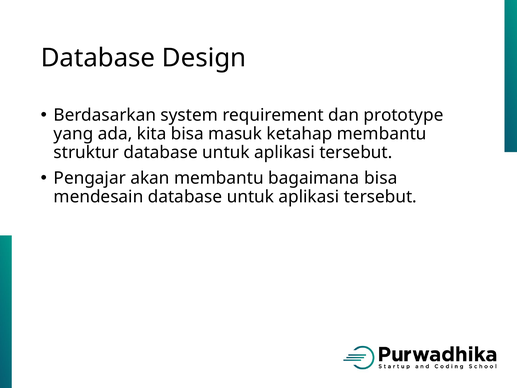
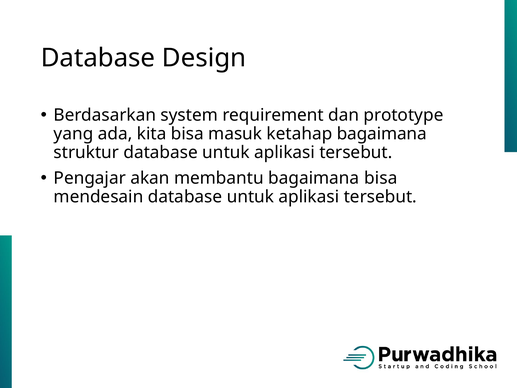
ketahap membantu: membantu -> bagaimana (382, 134)
